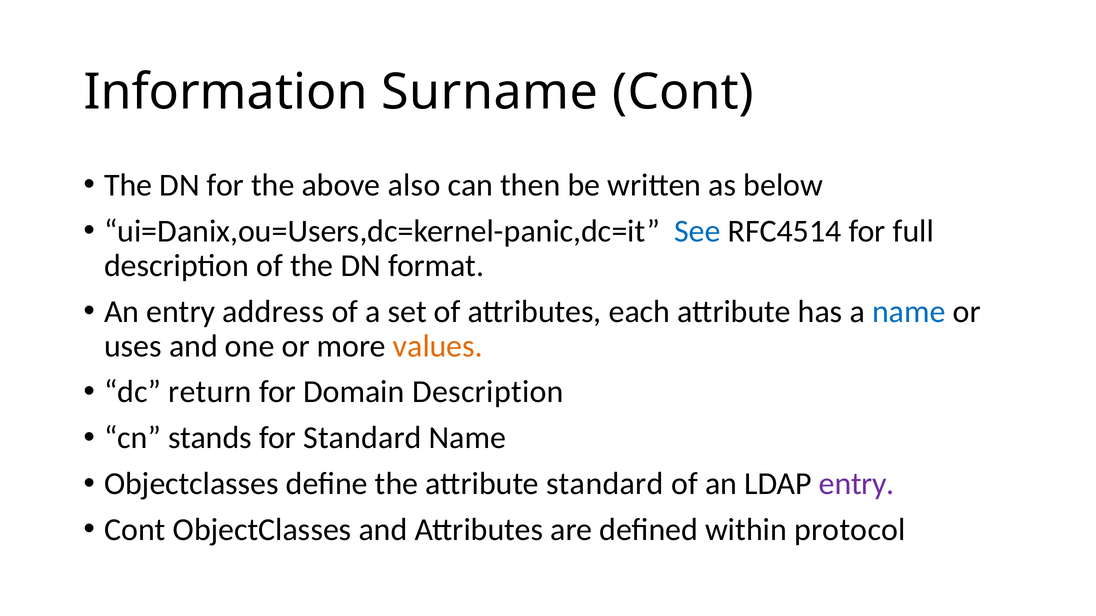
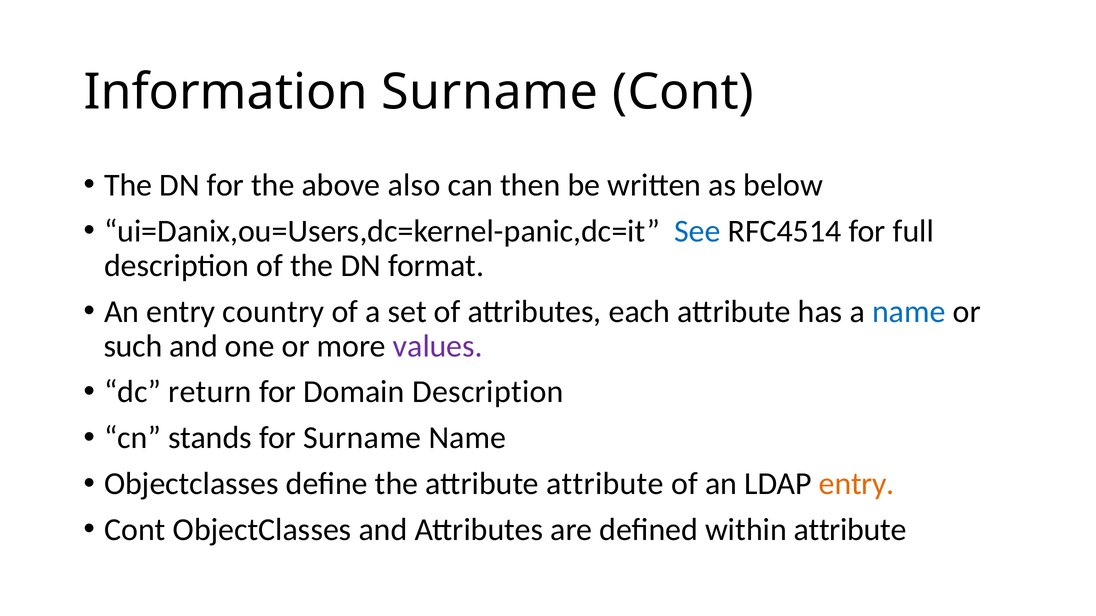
address: address -> country (273, 312)
uses: uses -> such (133, 346)
values colour: orange -> purple (438, 346)
for Standard: Standard -> Surname (362, 438)
attribute standard: standard -> attribute (605, 484)
entry colour: purple -> orange (857, 484)
within protocol: protocol -> attribute (850, 530)
